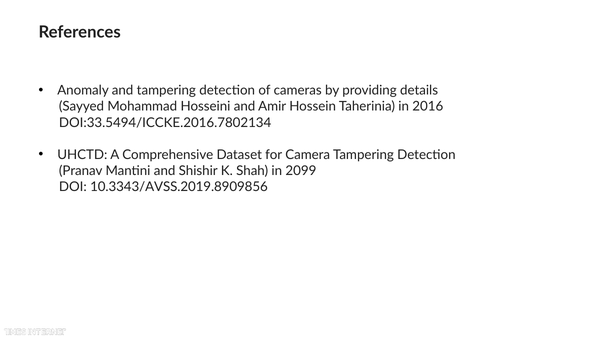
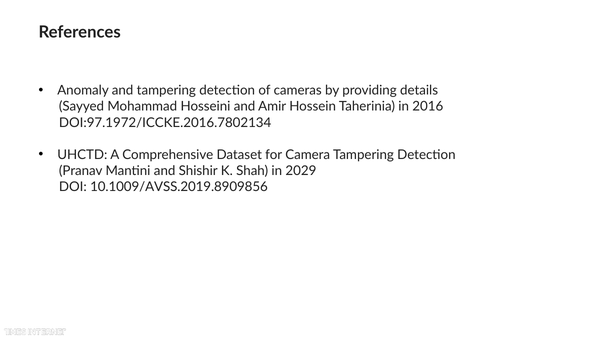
DOI:33.5494/ICCKE.2016.7802134: DOI:33.5494/ICCKE.2016.7802134 -> DOI:97.1972/ICCKE.2016.7802134 (165, 123)
2099: 2099 -> 2029 (301, 171)
10.3343/AVSS.2019.8909856: 10.3343/AVSS.2019.8909856 -> 10.1009/AVSS.2019.8909856 (179, 187)
